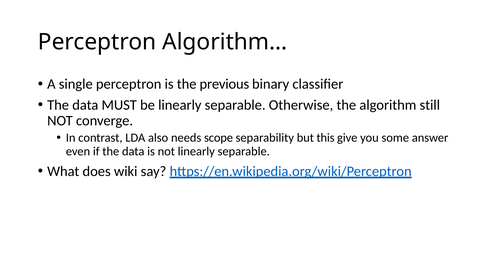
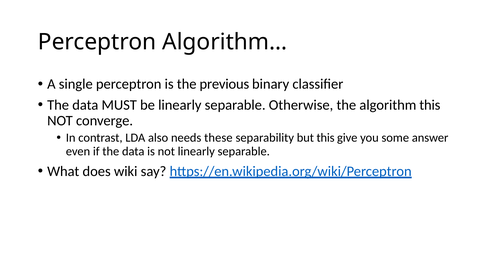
algorithm still: still -> this (430, 105)
scope: scope -> these (218, 138)
